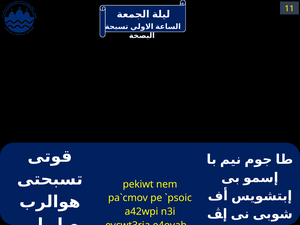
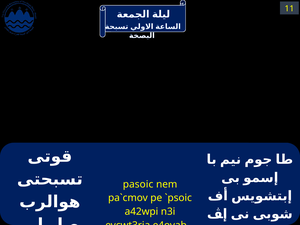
pekiwt: pekiwt -> pasoic (138, 184)
